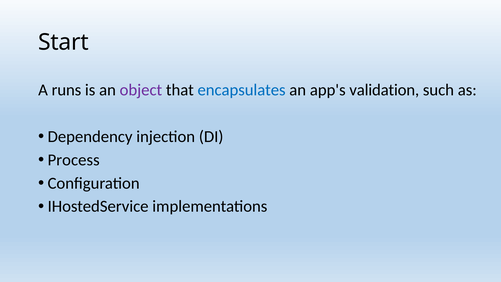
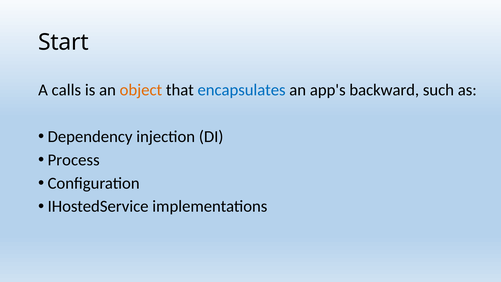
runs: runs -> calls (66, 90)
object colour: purple -> orange (141, 90)
validation: validation -> backward (384, 90)
